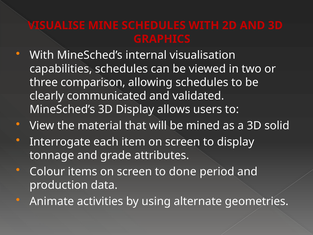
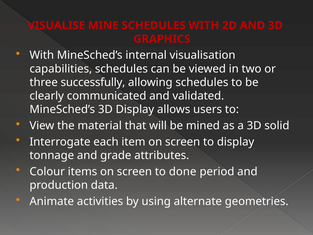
comparison: comparison -> successfully (93, 82)
